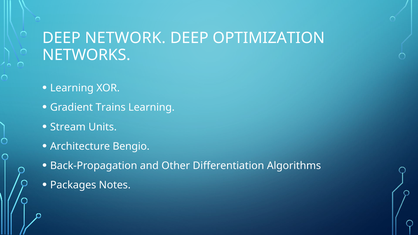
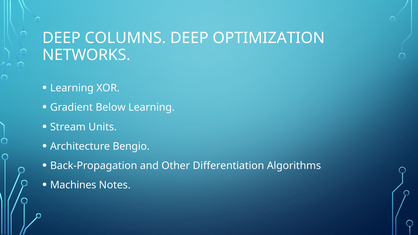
NETWORK: NETWORK -> COLUMNS (125, 38)
Trains: Trains -> Below (111, 108)
Packages: Packages -> Machines (73, 185)
